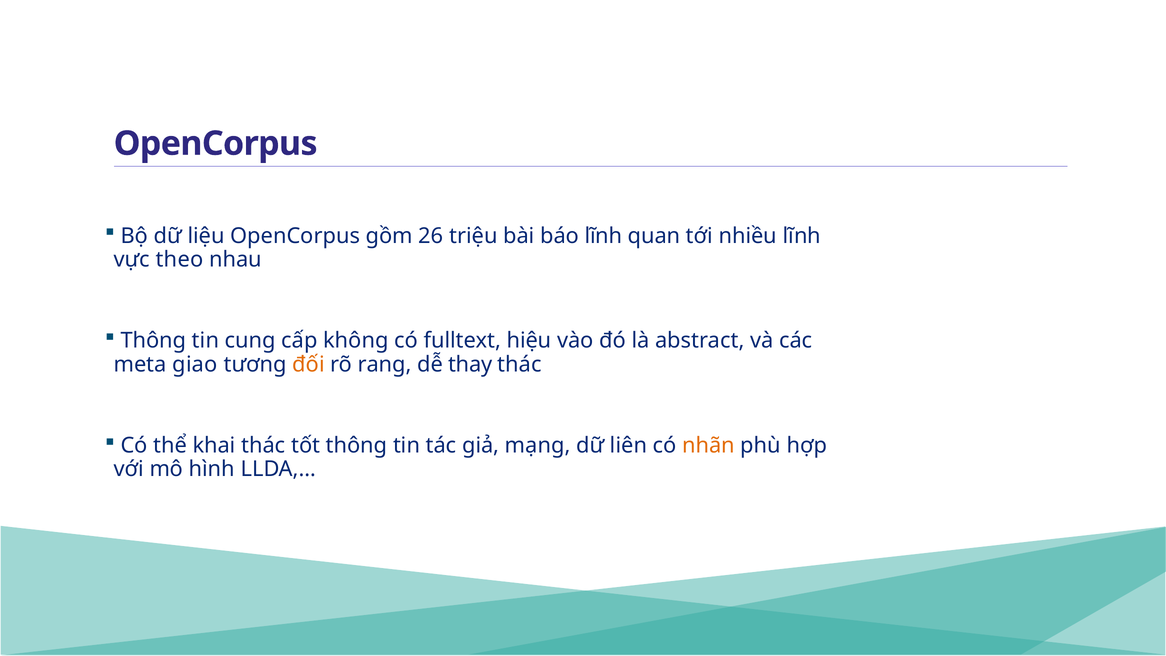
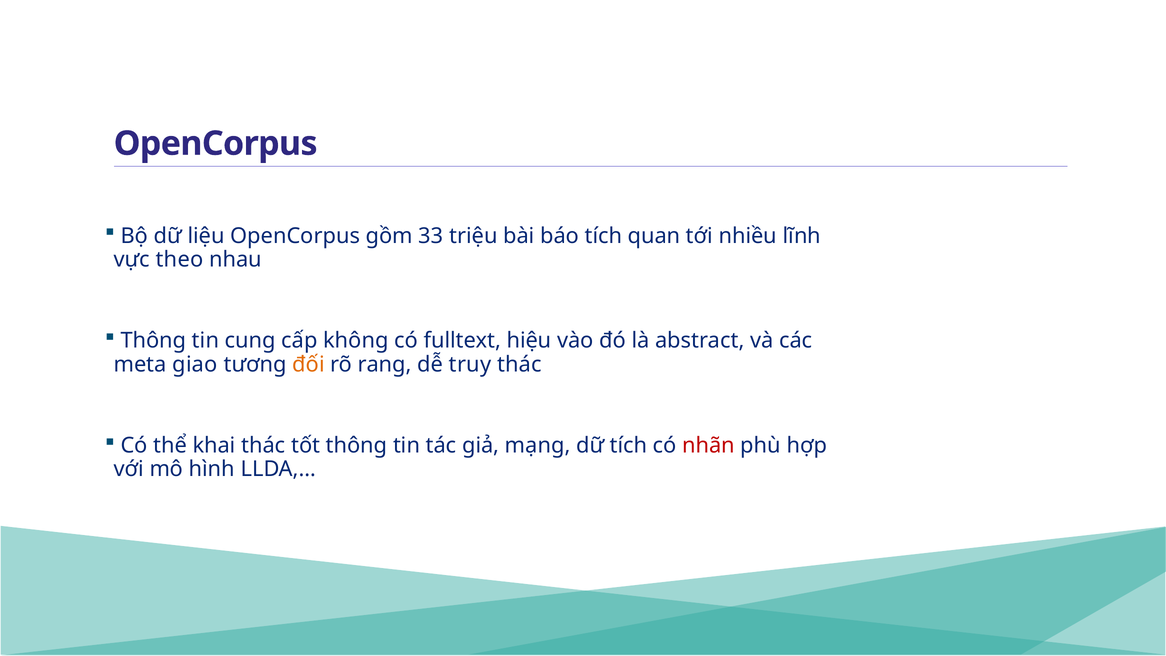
26: 26 -> 33 (431, 236)
báo lĩnh: lĩnh -> tích (603, 236)
thay: thay -> truy (470, 364)
dữ liên: liên -> tích (629, 445)
nhãn colour: orange -> red (708, 445)
